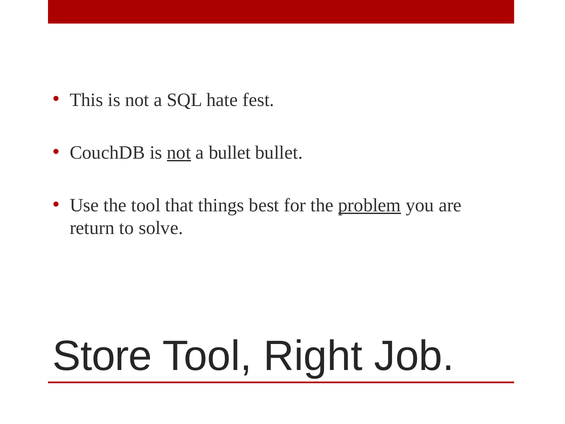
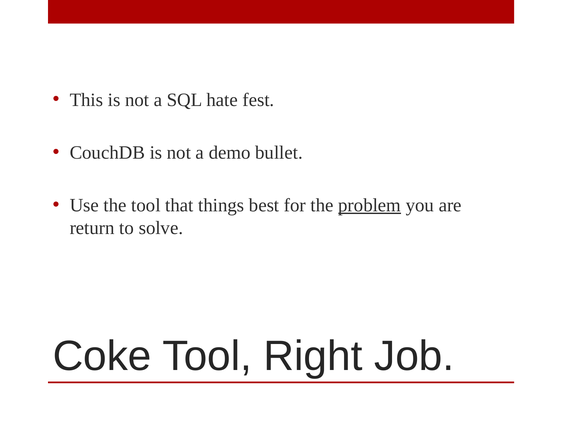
not underline: present -> none (179, 152)
a bullet: bullet -> demo (230, 152)
Store: Store -> Coke (102, 356)
